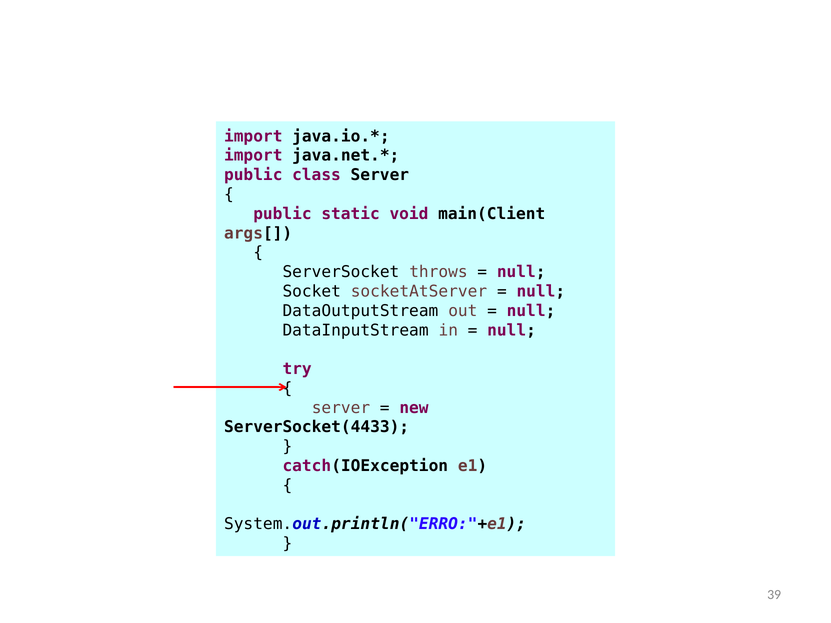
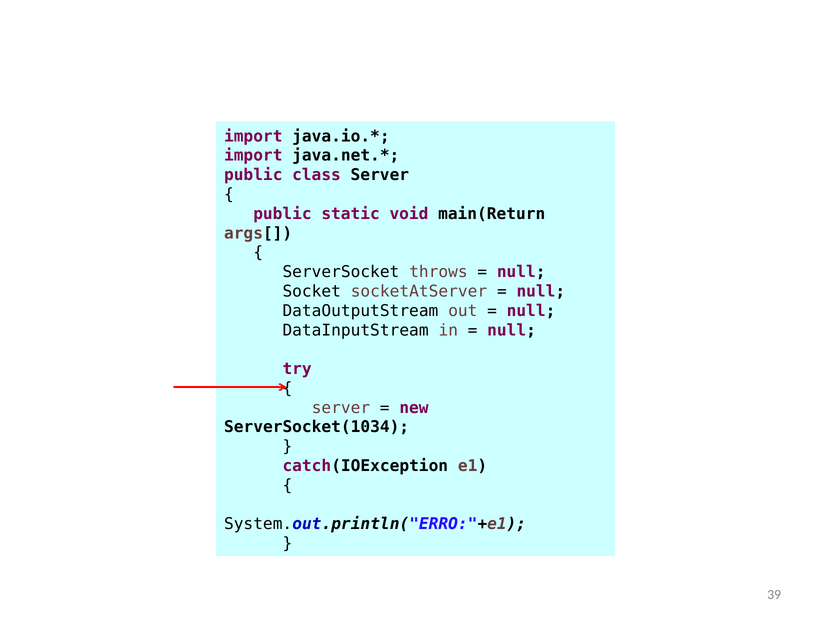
main(Client: main(Client -> main(Return (492, 214)
ServerSocket(4433: ServerSocket(4433 -> ServerSocket(1034 (317, 427)
